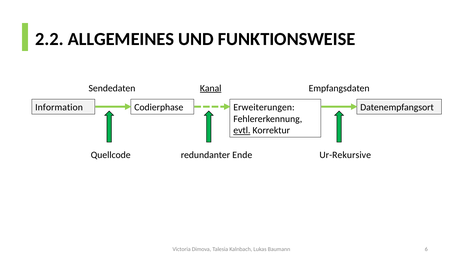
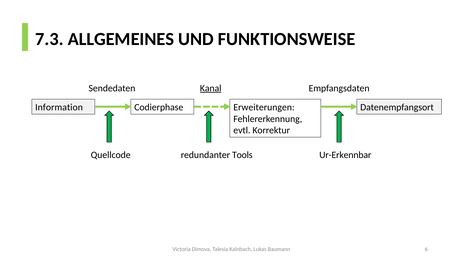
2.2: 2.2 -> 7.3 (49, 39)
evtl underline: present -> none (242, 130)
Ende: Ende -> Tools (242, 155)
Ur-Rekursive: Ur-Rekursive -> Ur-Erkennbar (345, 155)
